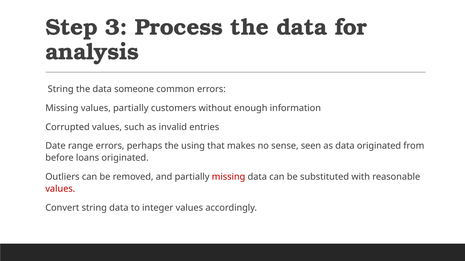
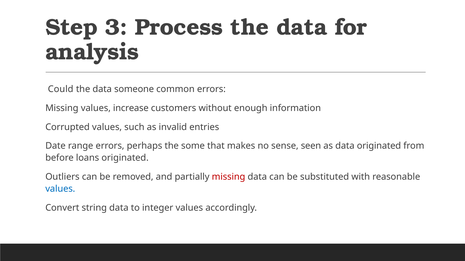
String: String -> Could (61, 89)
values partially: partially -> increase (131, 108)
using: using -> some (193, 146)
values colour: red -> blue (60, 189)
